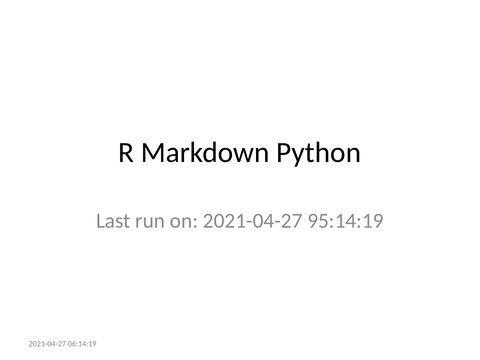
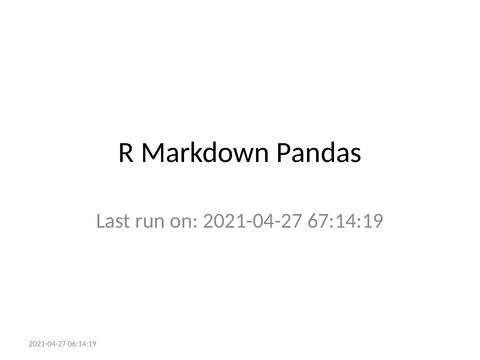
Python: Python -> Pandas (319, 152)
95:14:19: 95:14:19 -> 67:14:19 (345, 221)
